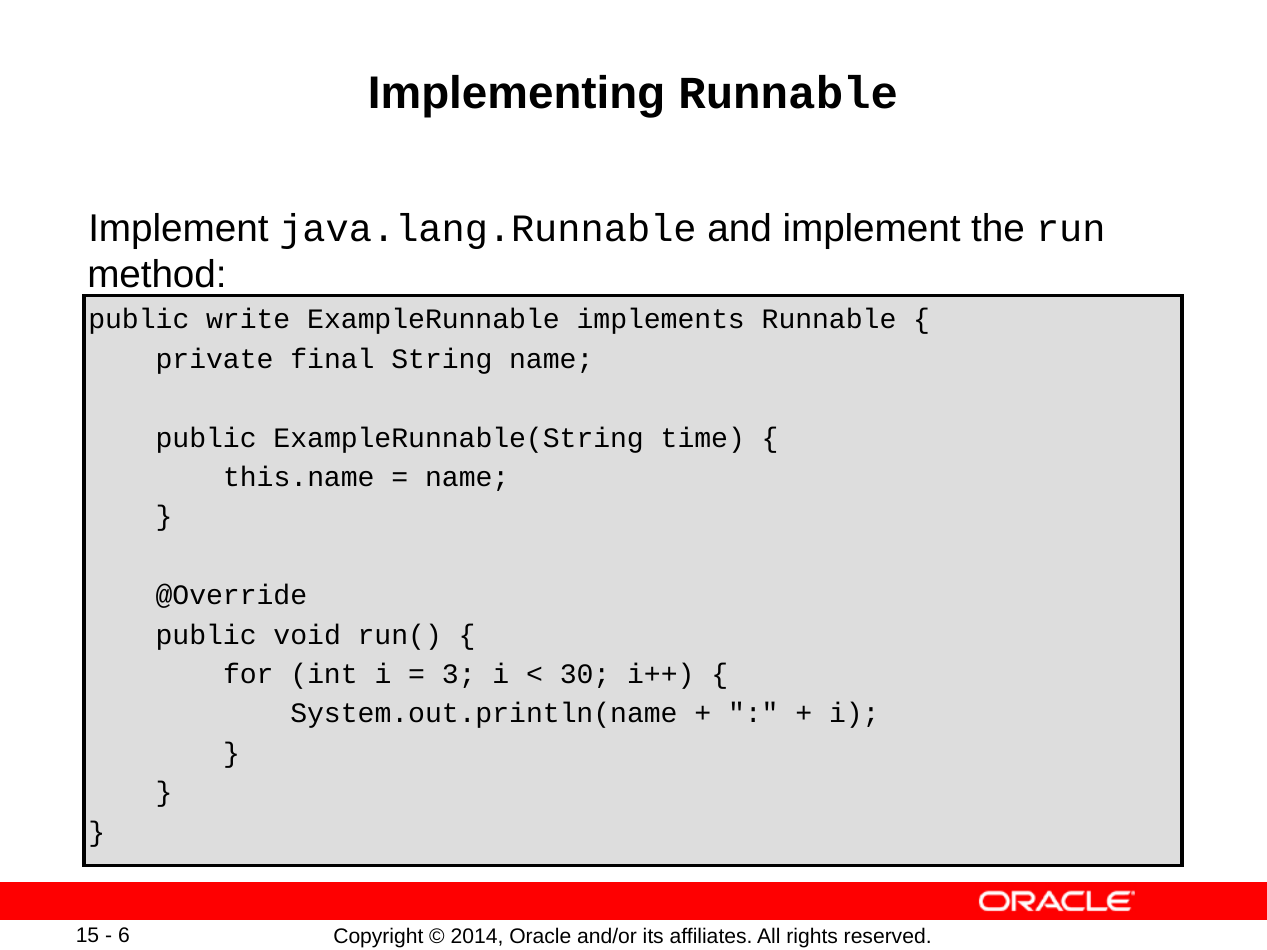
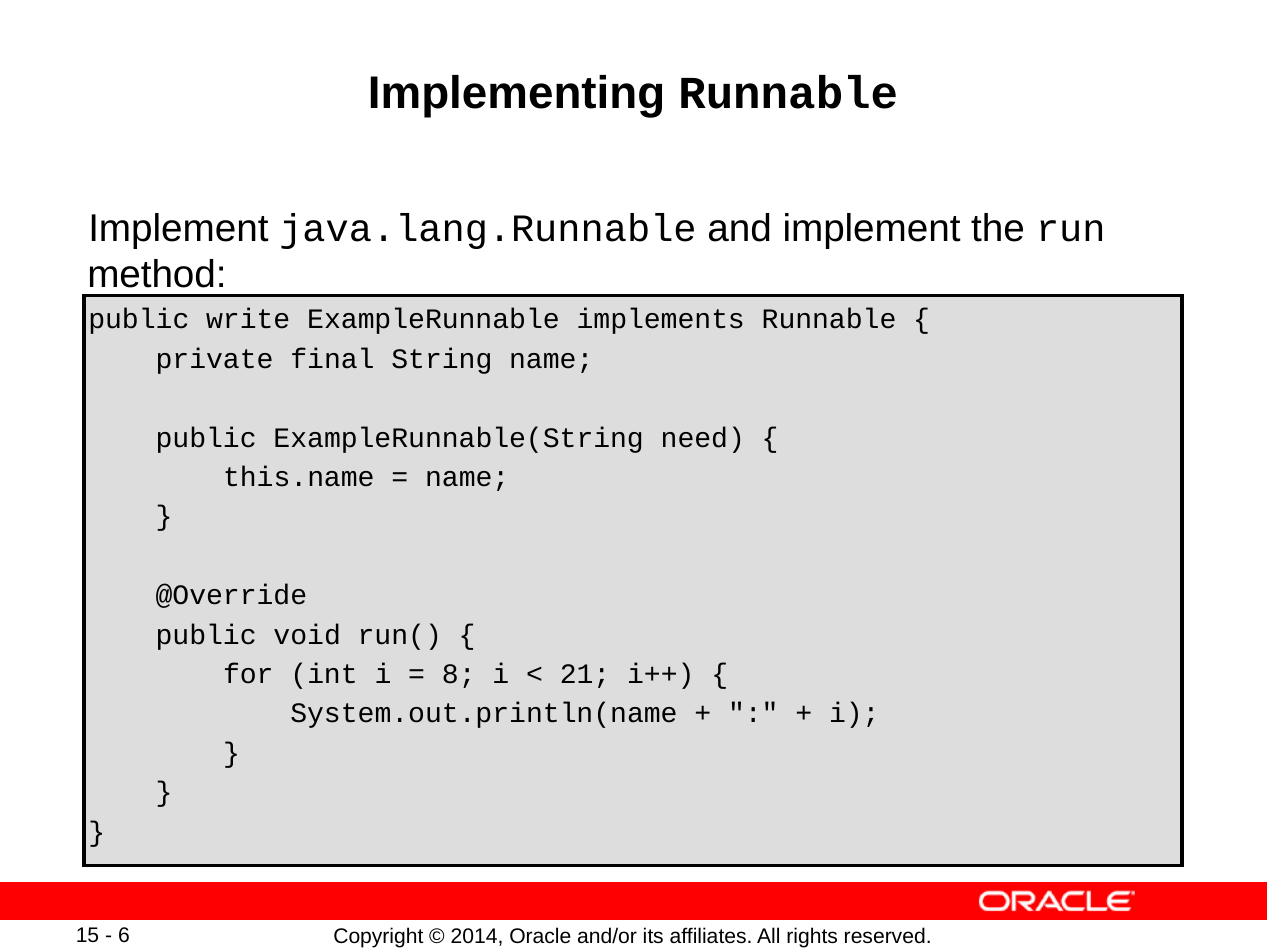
time: time -> need (703, 438)
3: 3 -> 8 (459, 674)
30: 30 -> 21 (585, 674)
